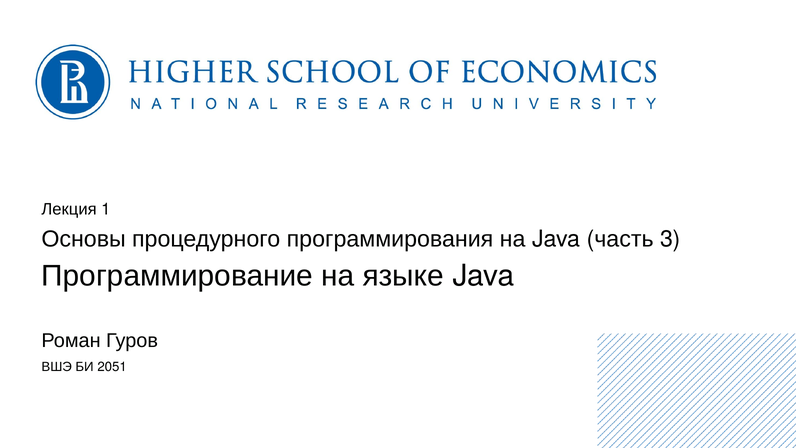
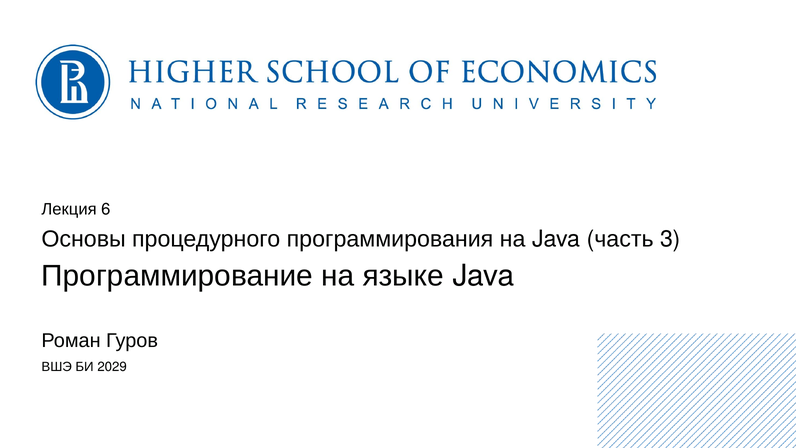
1: 1 -> 6 (106, 209)
2051: 2051 -> 2029 (112, 367)
